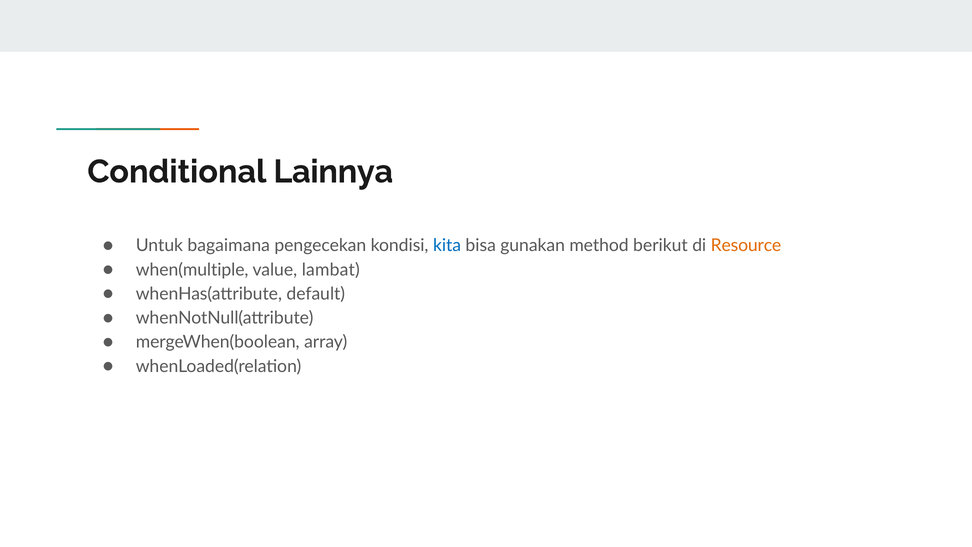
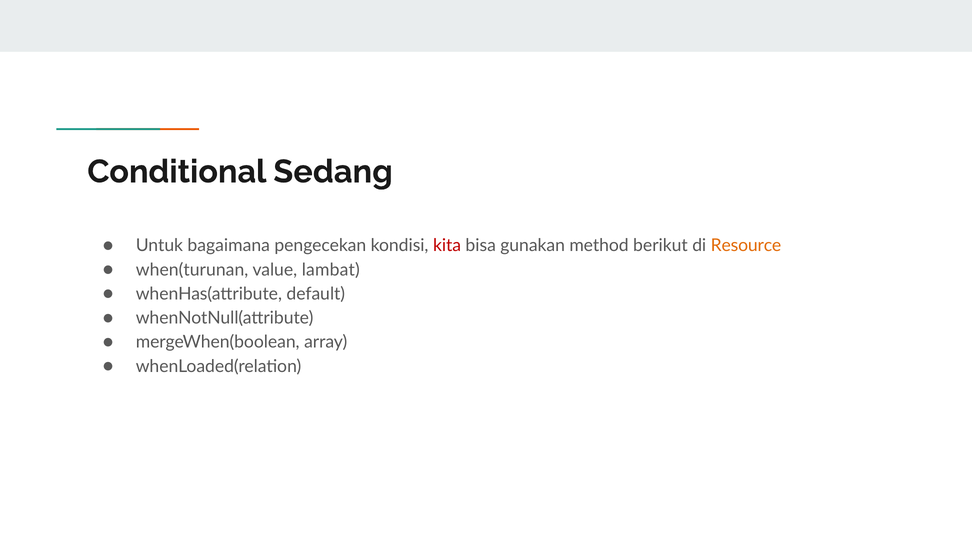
Lainnya: Lainnya -> Sedang (333, 172)
kita colour: blue -> red (447, 246)
when(multiple: when(multiple -> when(turunan (192, 270)
